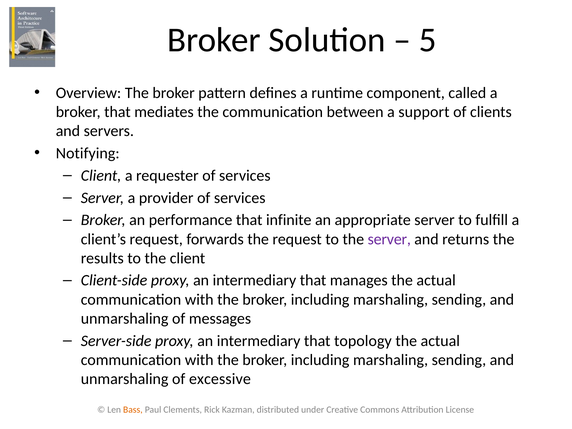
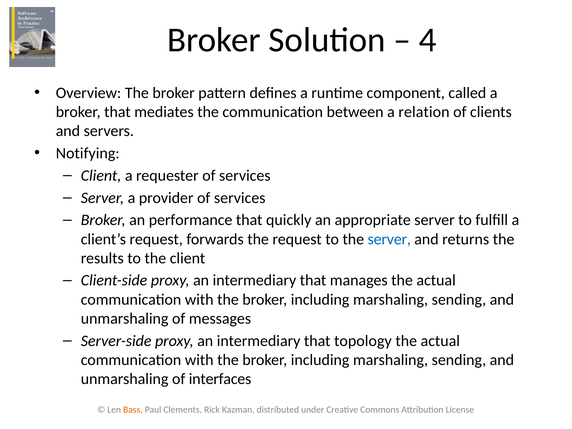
5: 5 -> 4 (428, 40)
support: support -> relation (424, 112)
infinite: infinite -> quickly (289, 220)
server colour: purple -> blue (389, 239)
excessive: excessive -> interfaces (220, 379)
